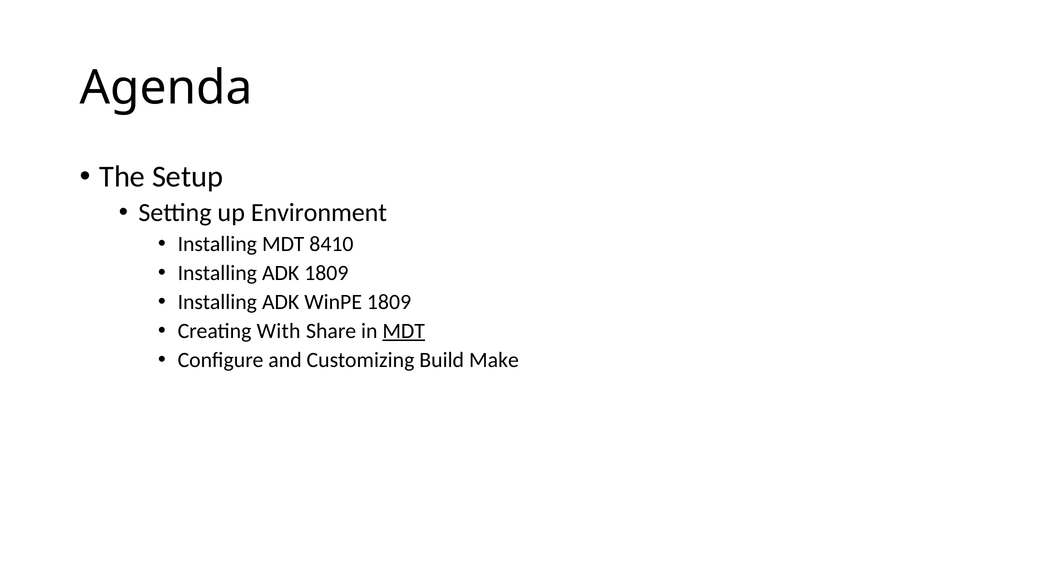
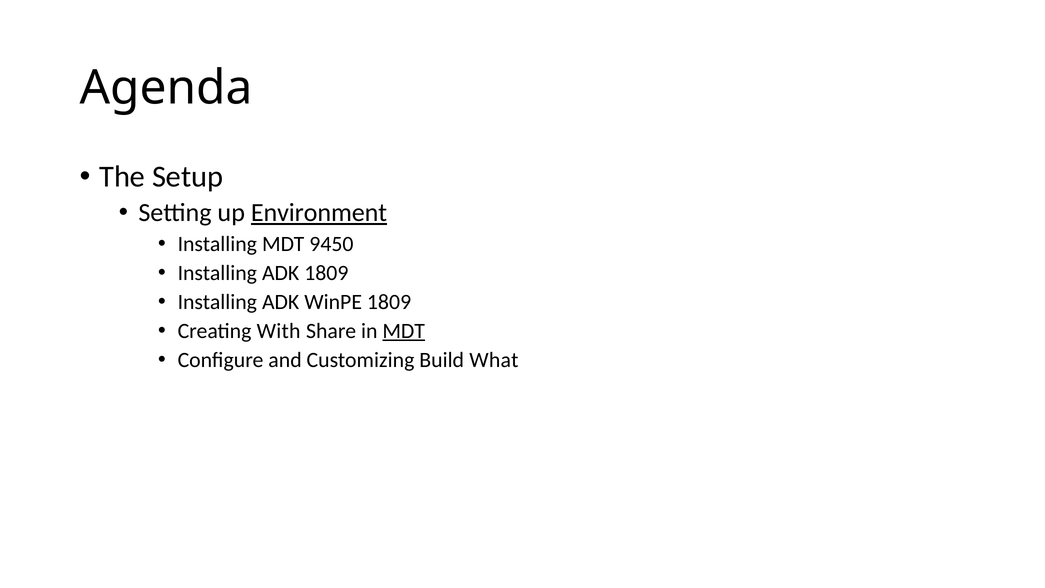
Environment underline: none -> present (319, 213)
8410: 8410 -> 9450 (331, 244)
Make: Make -> What (494, 360)
